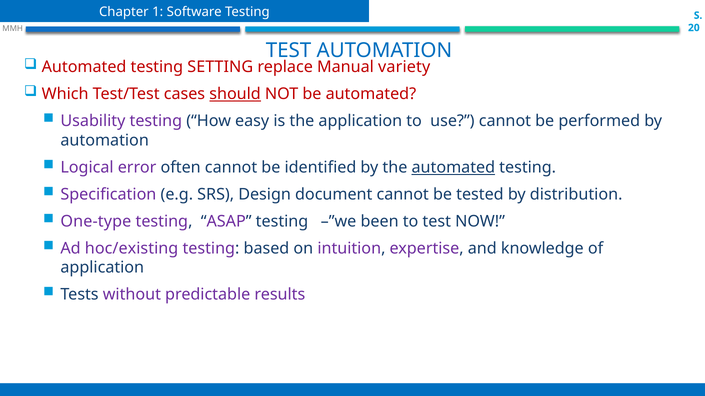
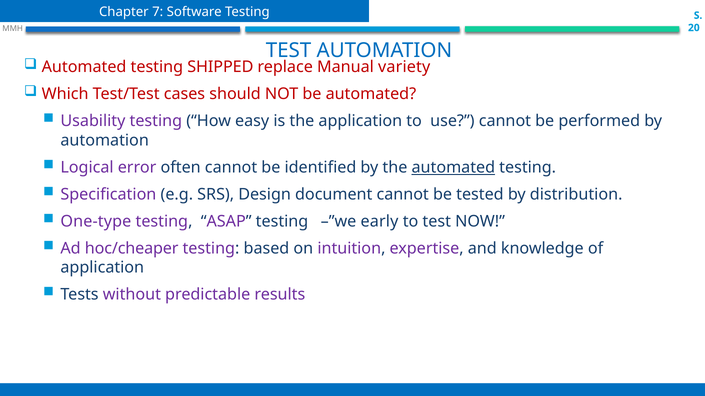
1: 1 -> 7 (158, 12)
SETTING: SETTING -> SHIPPED (220, 67)
should underline: present -> none (235, 94)
been: been -> early (379, 222)
hoc/existing: hoc/existing -> hoc/cheaper (132, 249)
